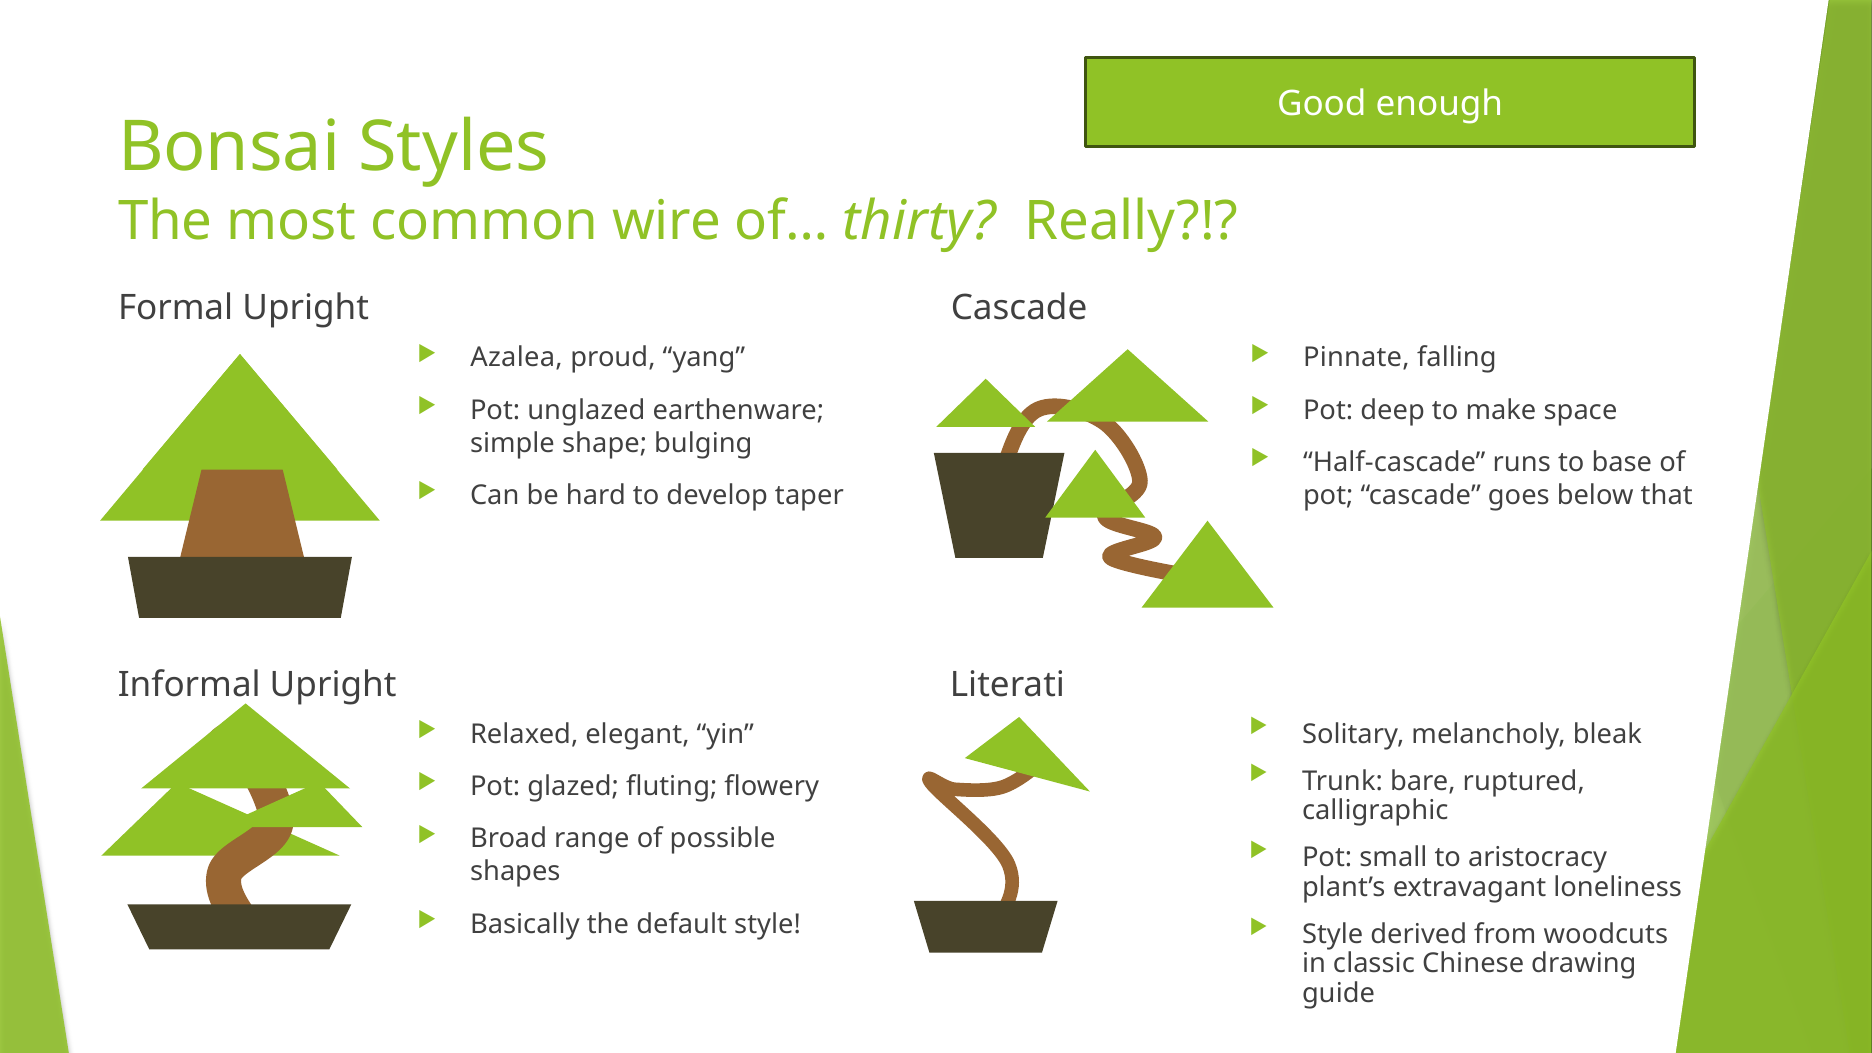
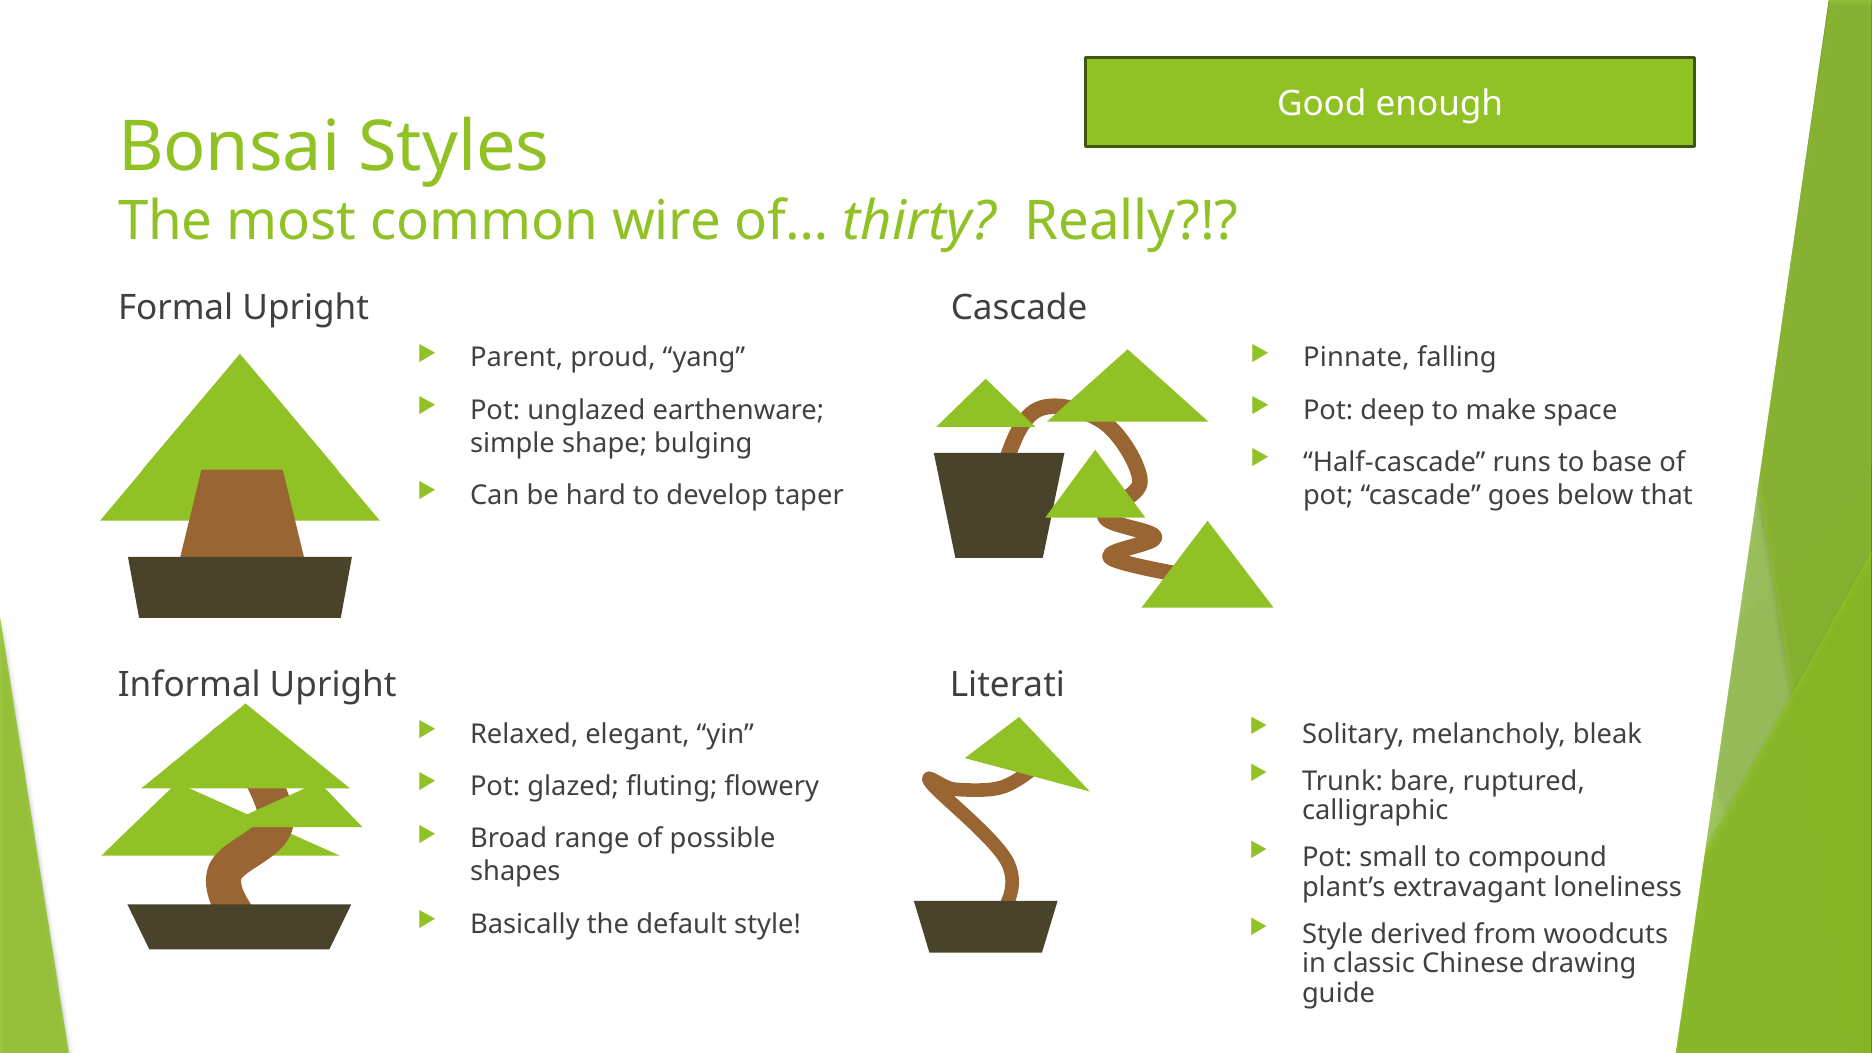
Azalea: Azalea -> Parent (517, 358)
aristocracy: aristocracy -> compound (1537, 858)
